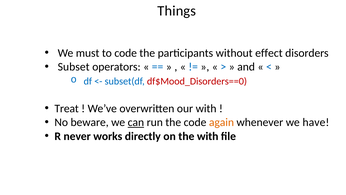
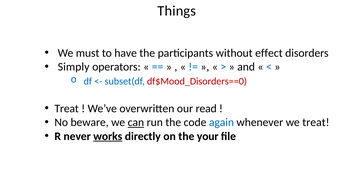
to code: code -> have (126, 53)
Subset: Subset -> Simply (74, 67)
our with: with -> read (206, 108)
again colour: orange -> blue (221, 122)
we have: have -> treat (316, 122)
works underline: none -> present (108, 136)
the with: with -> your (208, 136)
